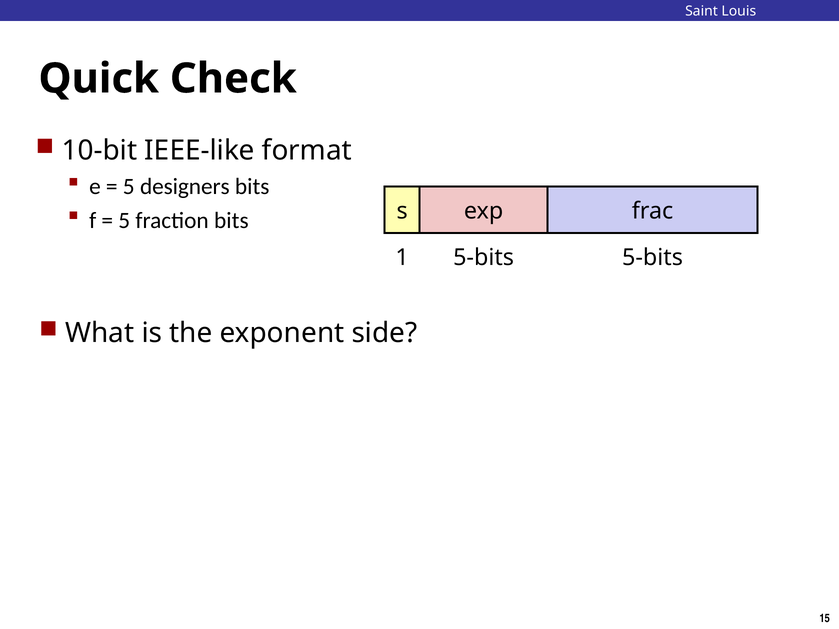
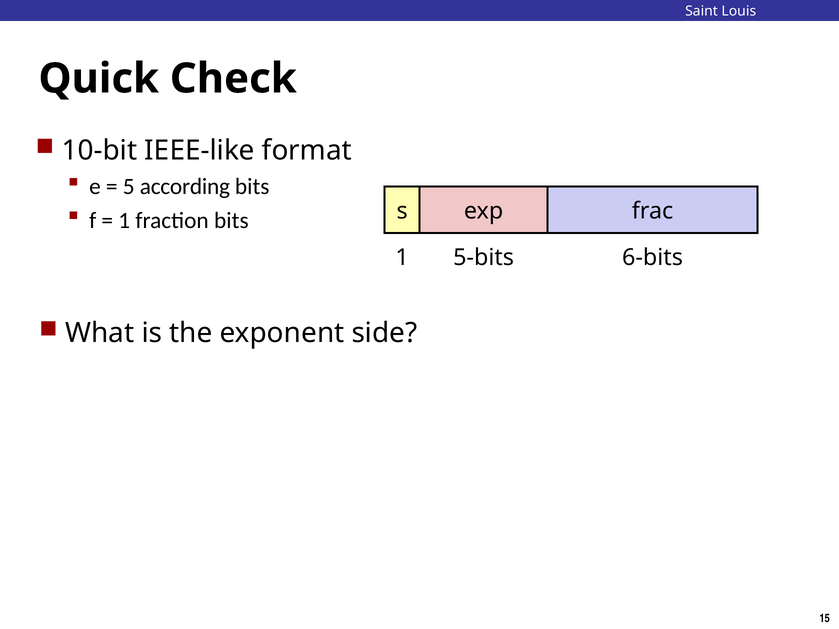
designers: designers -> according (185, 187)
5: 5 -> 1 (124, 220)
5-bits 5-bits: 5-bits -> 6-bits (653, 258)
